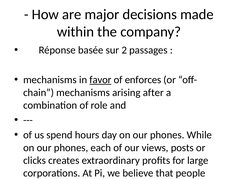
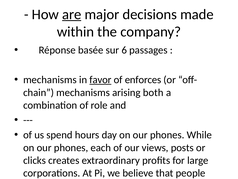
are underline: none -> present (72, 14)
2: 2 -> 6 (124, 50)
after: after -> both (153, 92)
